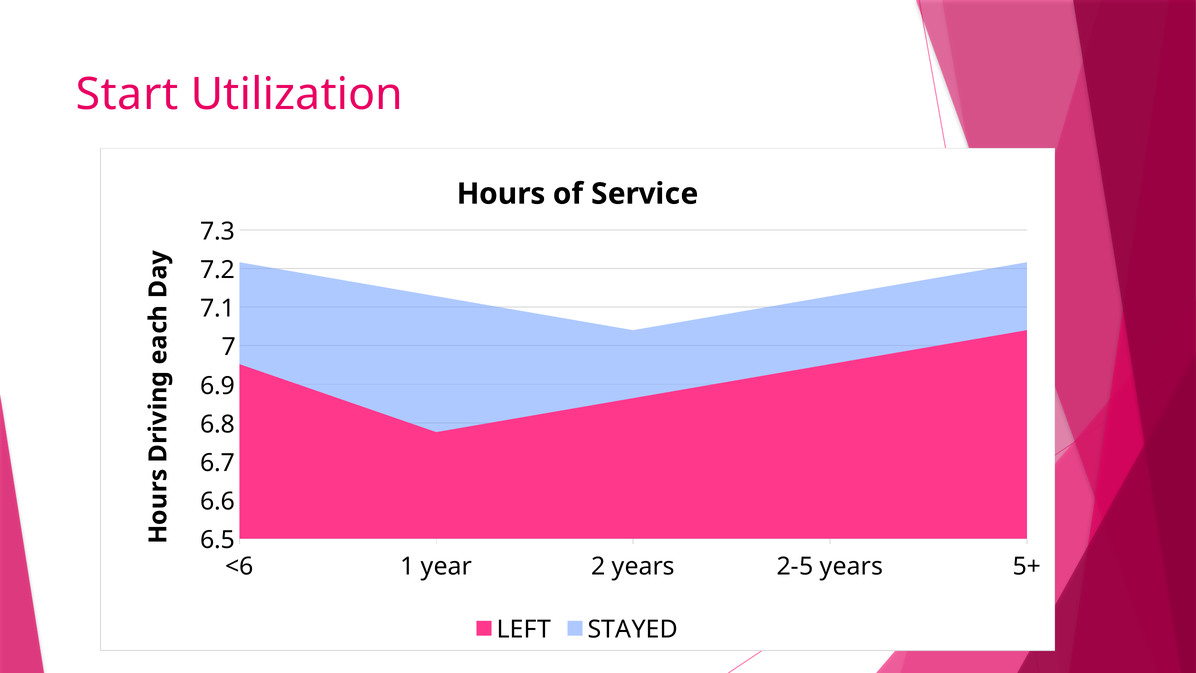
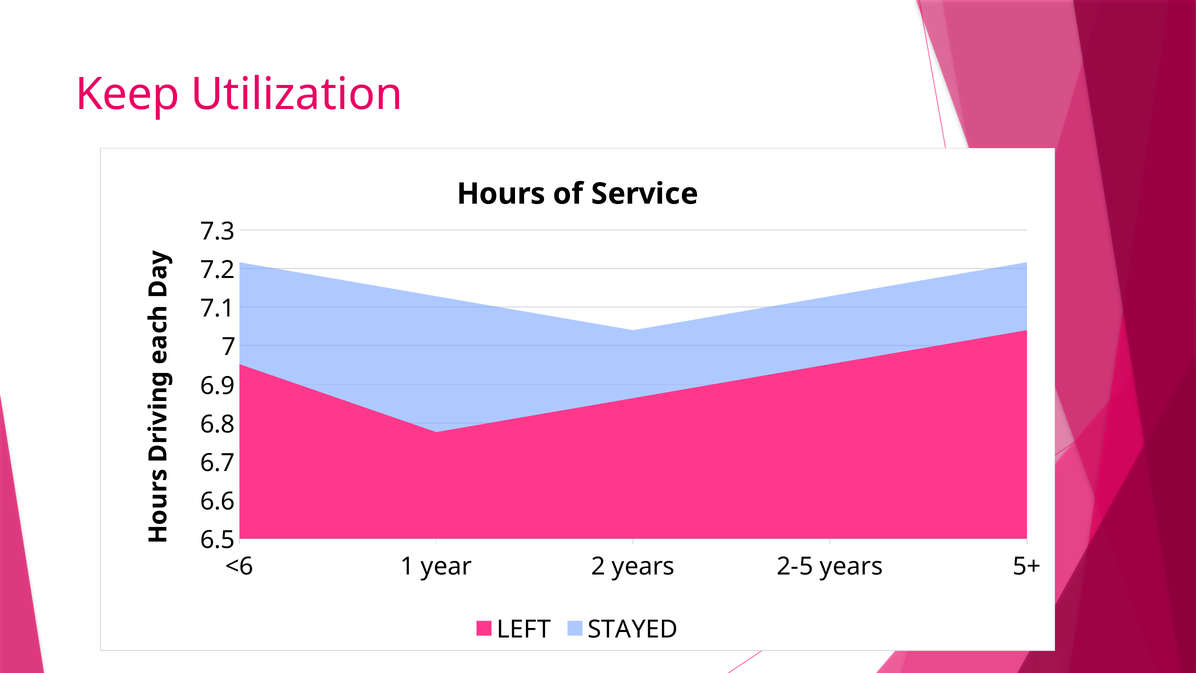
Start: Start -> Keep (127, 94)
